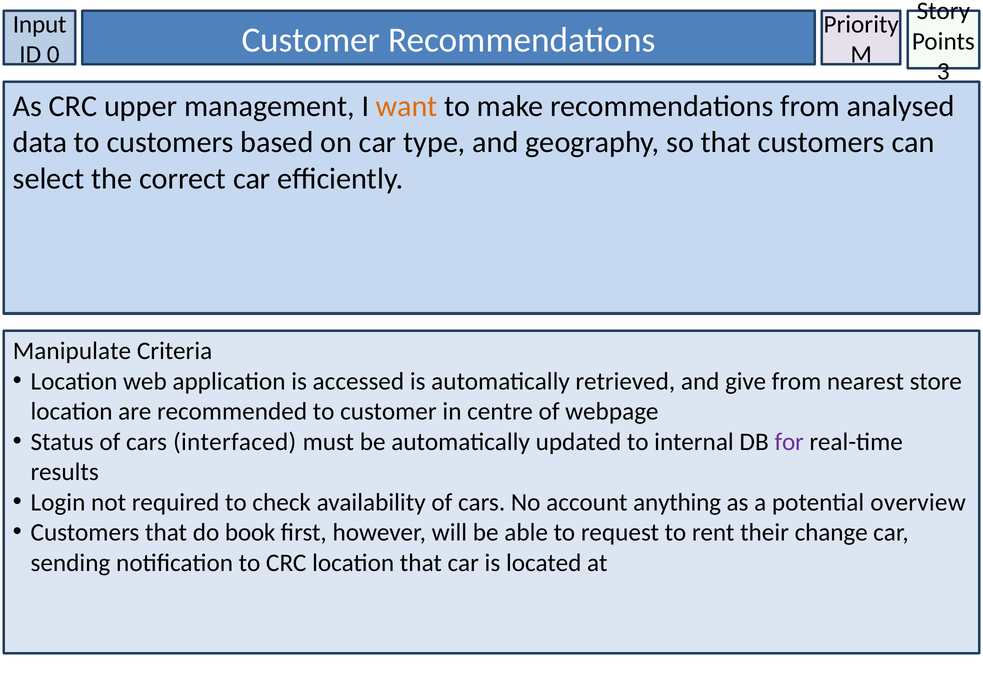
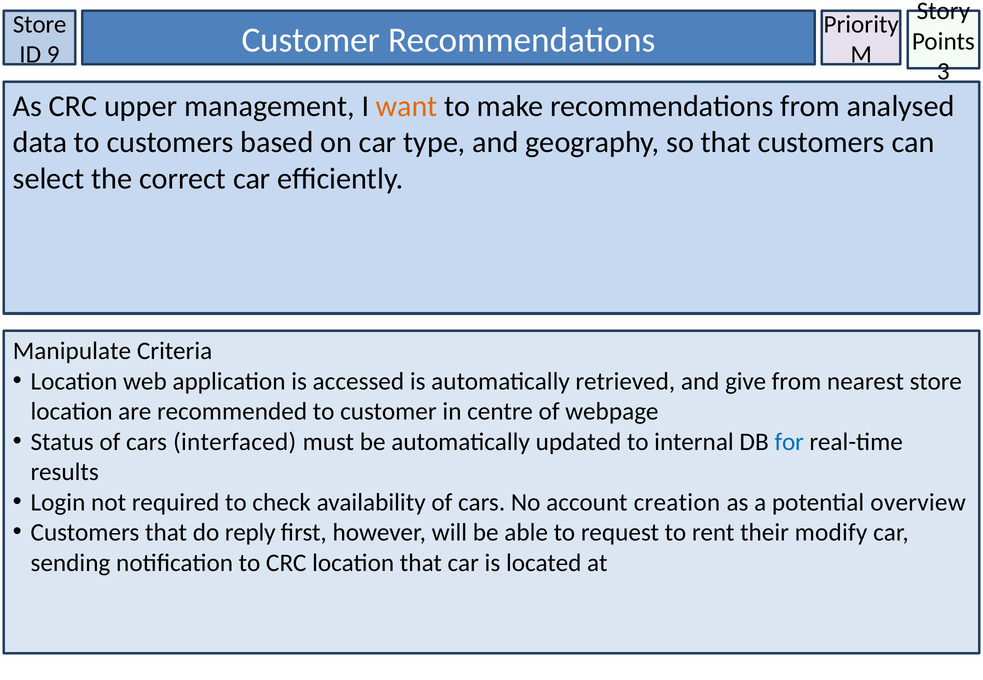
Input: Input -> Store (40, 24)
0: 0 -> 9 (53, 55)
for colour: purple -> blue (789, 442)
anything: anything -> creation (677, 503)
book: book -> reply (250, 533)
change: change -> modify (831, 533)
